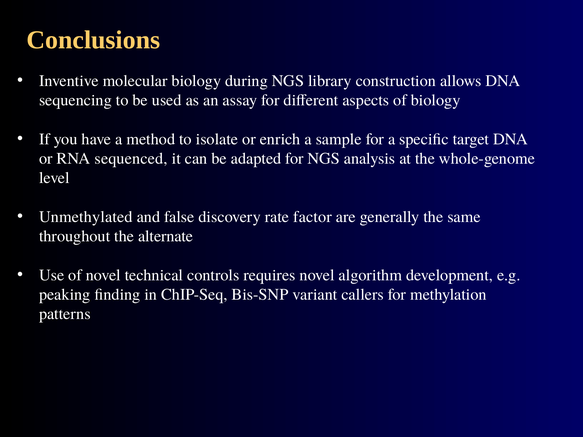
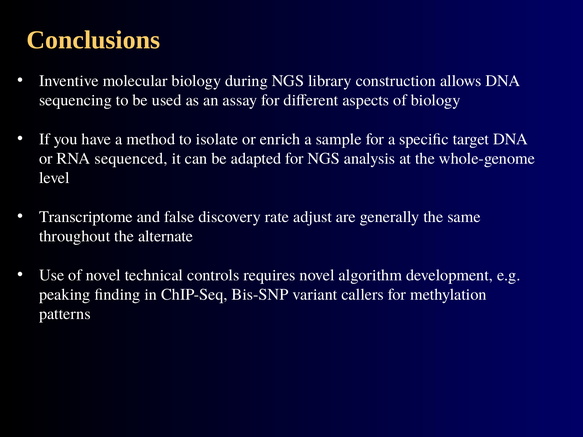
Unmethylated: Unmethylated -> Transcriptome (86, 217)
factor: factor -> adjust (313, 217)
